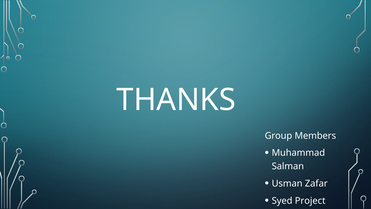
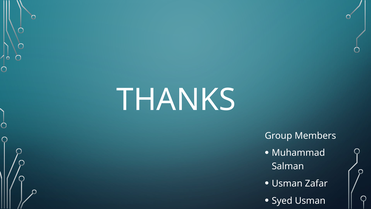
Syed Project: Project -> Usman (310, 200)
